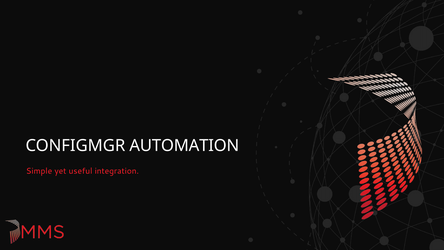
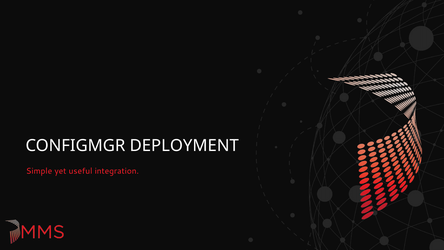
AUTOMATION: AUTOMATION -> DEPLOYMENT (184, 146)
